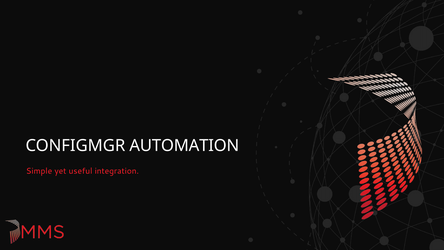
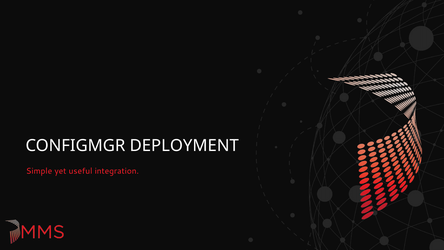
AUTOMATION: AUTOMATION -> DEPLOYMENT (184, 146)
